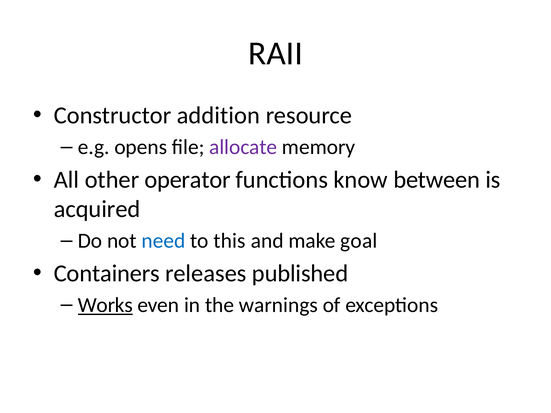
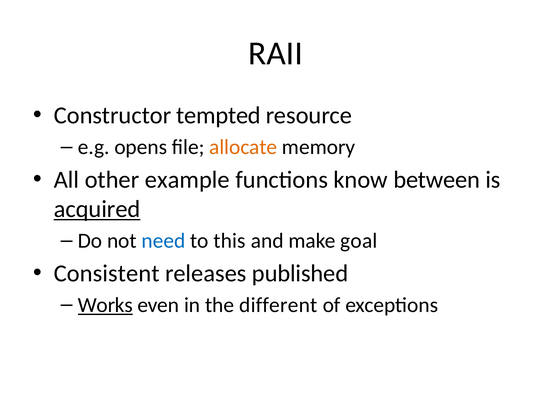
addition: addition -> tempted (219, 116)
allocate colour: purple -> orange (243, 147)
operator: operator -> example (187, 180)
acquired underline: none -> present (97, 209)
Containers: Containers -> Consistent (107, 274)
warnings: warnings -> different (278, 305)
